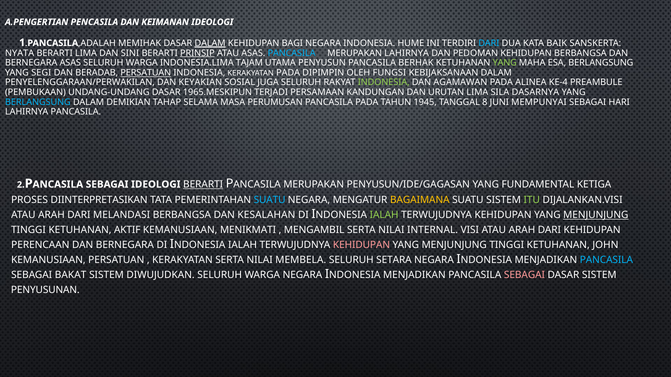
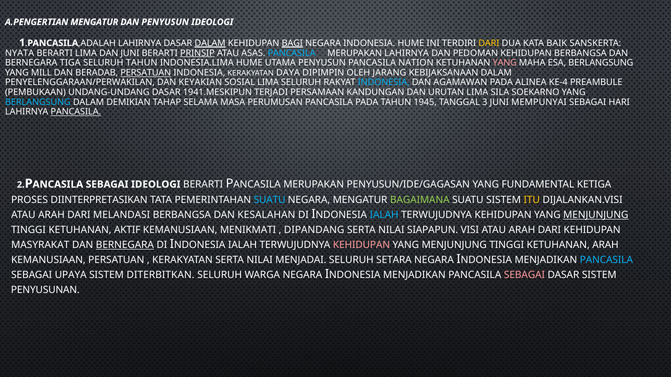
A.PENGERTIAN PENCASILA: PENCASILA -> MENGATUR (94, 22)
DAN KEIMANAN: KEIMANAN -> PENYUSUN (165, 22)
1.PANCASILA,ADALAH MEMIHAK: MEMIHAK -> LAHIRNYA (140, 43)
BAGI underline: none -> present (292, 43)
DARI colour: light blue -> yellow (489, 43)
DAN SINI: SINI -> JUNI (130, 53)
BERNEGARA ASAS: ASAS -> TIGA (70, 63)
WARGA: WARGA -> TAHUN (142, 63)
INDONESIA.LIMA TAJAM: TAJAM -> HUME (249, 63)
BERHAK: BERHAK -> NATION (416, 63)
YANG colour: light green -> pink (505, 63)
SEGI: SEGI -> MILL (41, 73)
KERAKYATAN PADA: PADA -> DAYA (288, 73)
FUNGSI: FUNGSI -> JARANG (389, 73)
SOSIAL JUGA: JUGA -> LIMA (268, 83)
INDONESIA colour: light green -> light blue (384, 83)
1965.MESKIPUN: 1965.MESKIPUN -> 1941.MESKIPUN (217, 92)
DASARNYA: DASARNYA -> SOEKARNO (535, 92)
8: 8 -> 3 (485, 102)
PANCASILA underline: none -> present (76, 112)
BERARTI underline: present -> none (203, 185)
BAGAIMANA colour: yellow -> light green (420, 200)
ITU colour: light green -> yellow (532, 200)
IALAH colour: light green -> light blue (384, 215)
MENGAMBIL: MENGAMBIL -> DIPANDANG (314, 230)
INTERNAL: INTERNAL -> SIAPAPUN (433, 230)
PERENCAAN: PERENCAAN -> MASYRAKAT (40, 245)
BERNEGARA underline: none -> present (125, 245)
KETUHANAN JOHN: JOHN -> ARAH (606, 245)
MEMBELA: MEMBELA -> MENJADAI (301, 260)
BAKAT: BAKAT -> UPAYA (71, 275)
DIWUJUDKAN: DIWUJUDKAN -> DITERBITKAN (161, 275)
